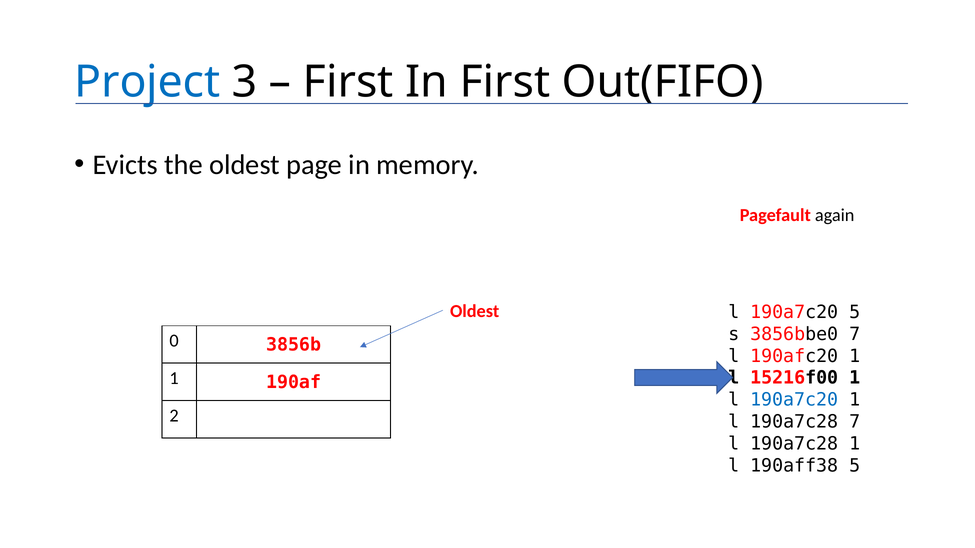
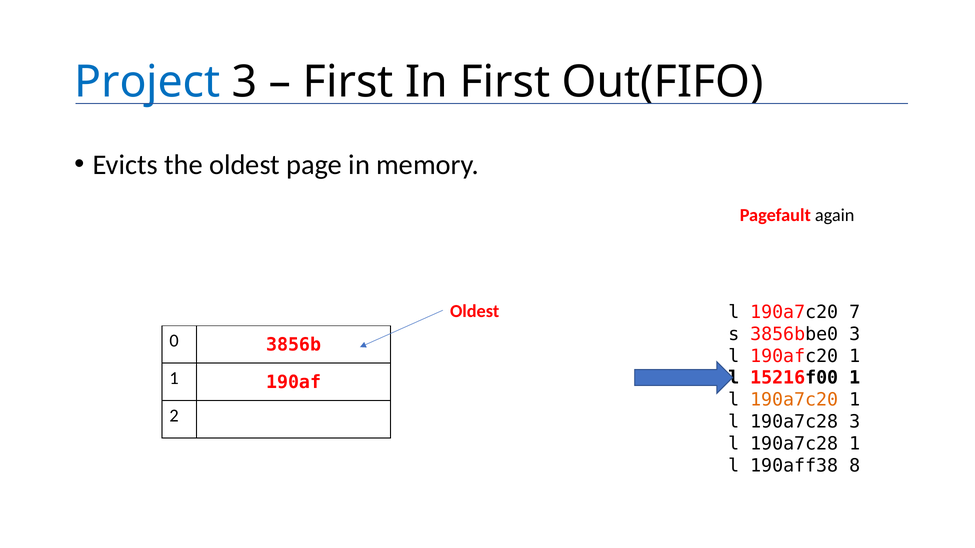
190a7c20 5: 5 -> 7 (855, 312)
3856bbe0 7: 7 -> 3 (855, 334)
190a7c20 colour: blue -> orange (794, 400)
190a7c28 7: 7 -> 3 (855, 422)
190aff38 5: 5 -> 8 (855, 466)
